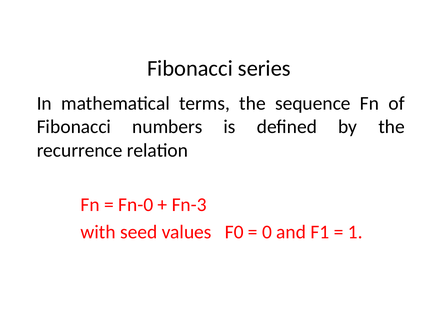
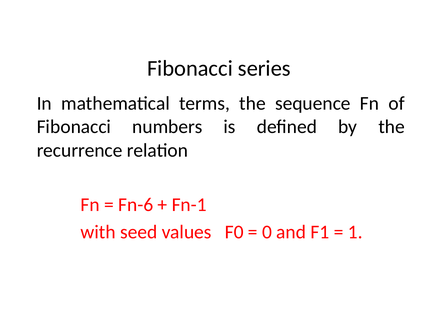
Fn-0: Fn-0 -> Fn-6 (136, 205)
Fn-3: Fn-3 -> Fn-1 (189, 205)
